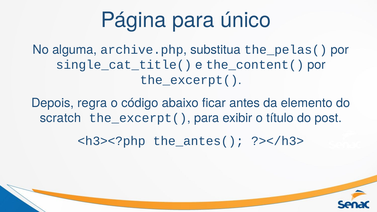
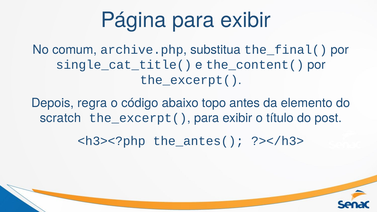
Página para único: único -> exibir (246, 20)
alguma: alguma -> comum (75, 50)
the_pelas(: the_pelas( -> the_final( (286, 50)
ficar: ficar -> topo (214, 103)
